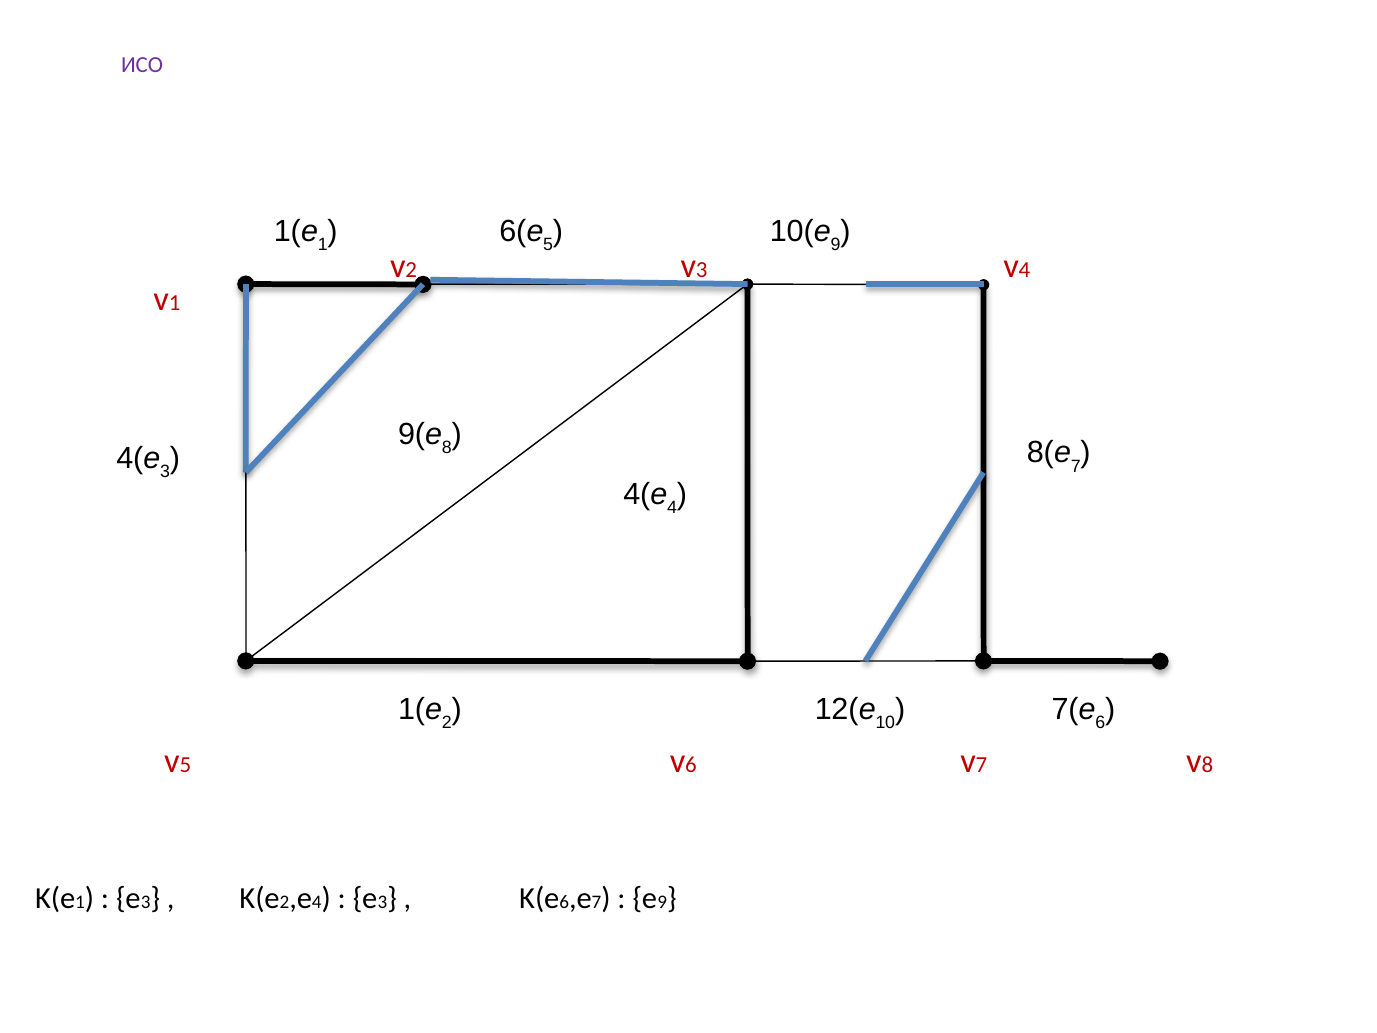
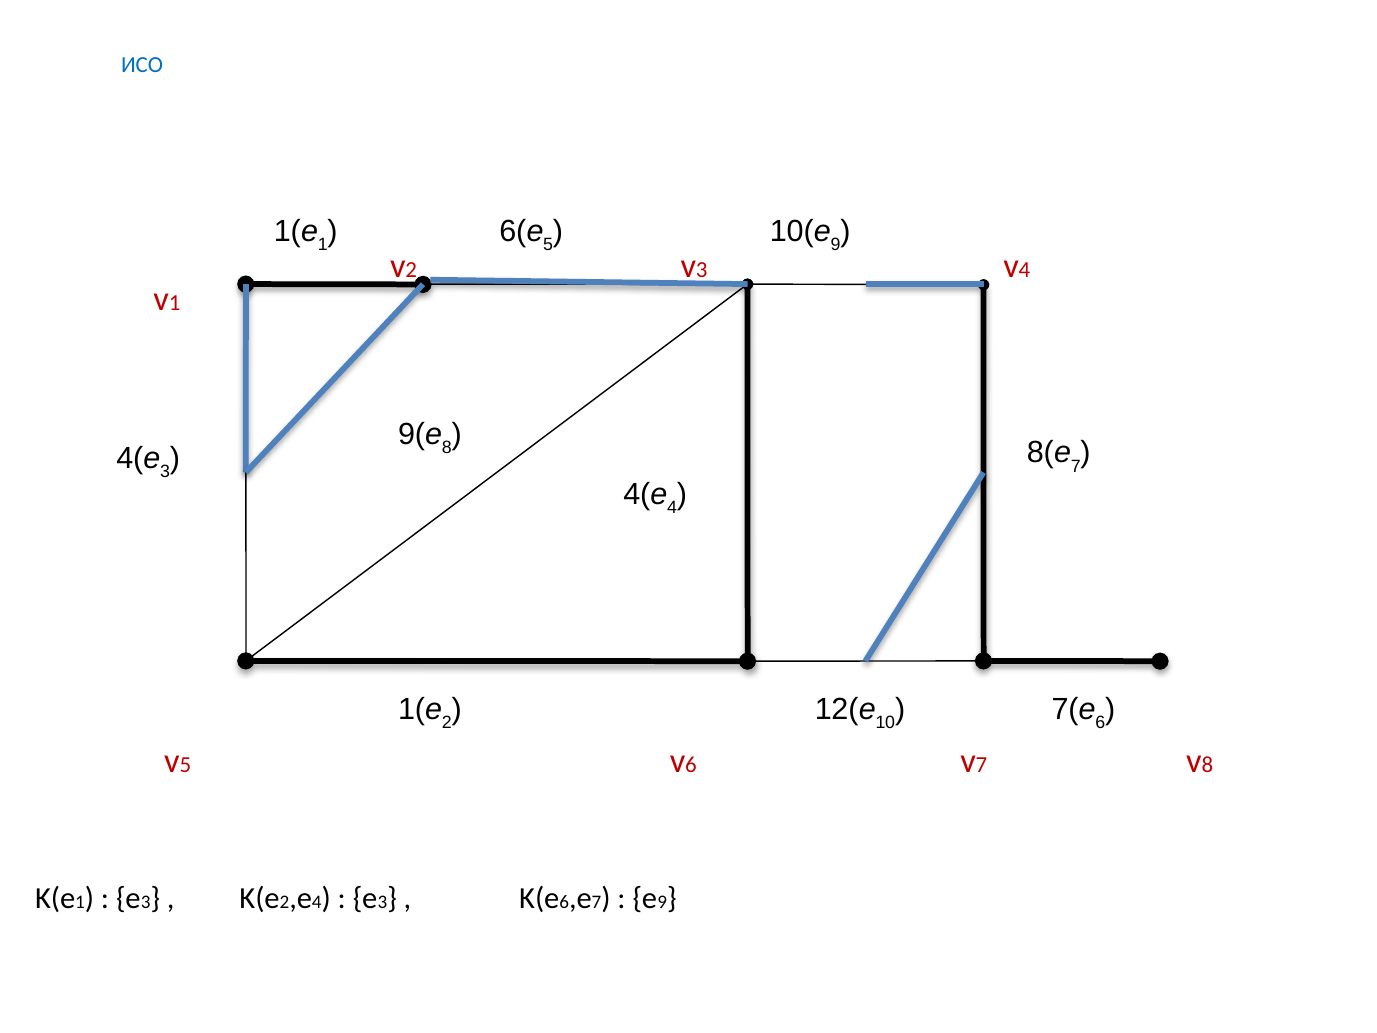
ИСО colour: purple -> blue (142, 65)
